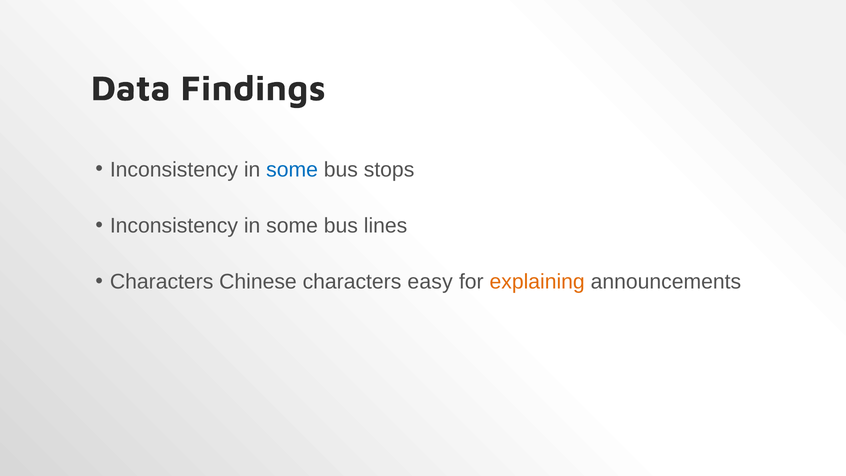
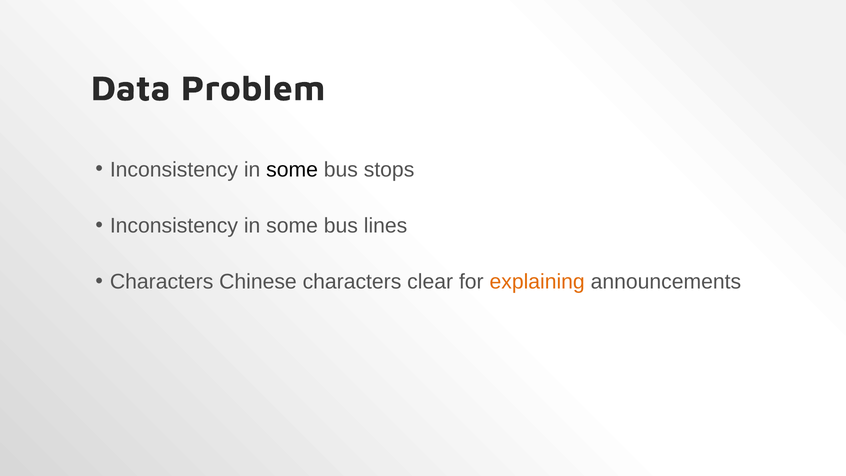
Findings: Findings -> Problem (253, 89)
some colour: blue -> black (292, 170)
easy: easy -> clear (430, 282)
